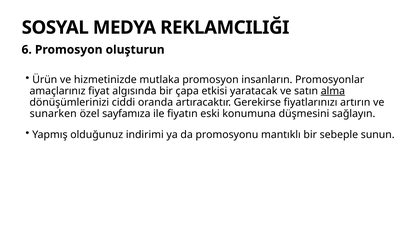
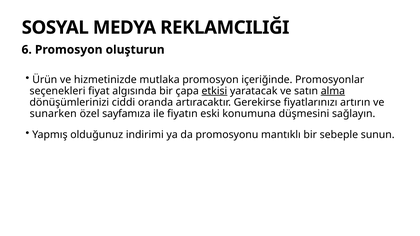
insanların: insanların -> içeriğinde (267, 80)
amaçlarınız: amaçlarınız -> seçenekleri (57, 91)
etkisi underline: none -> present (214, 91)
